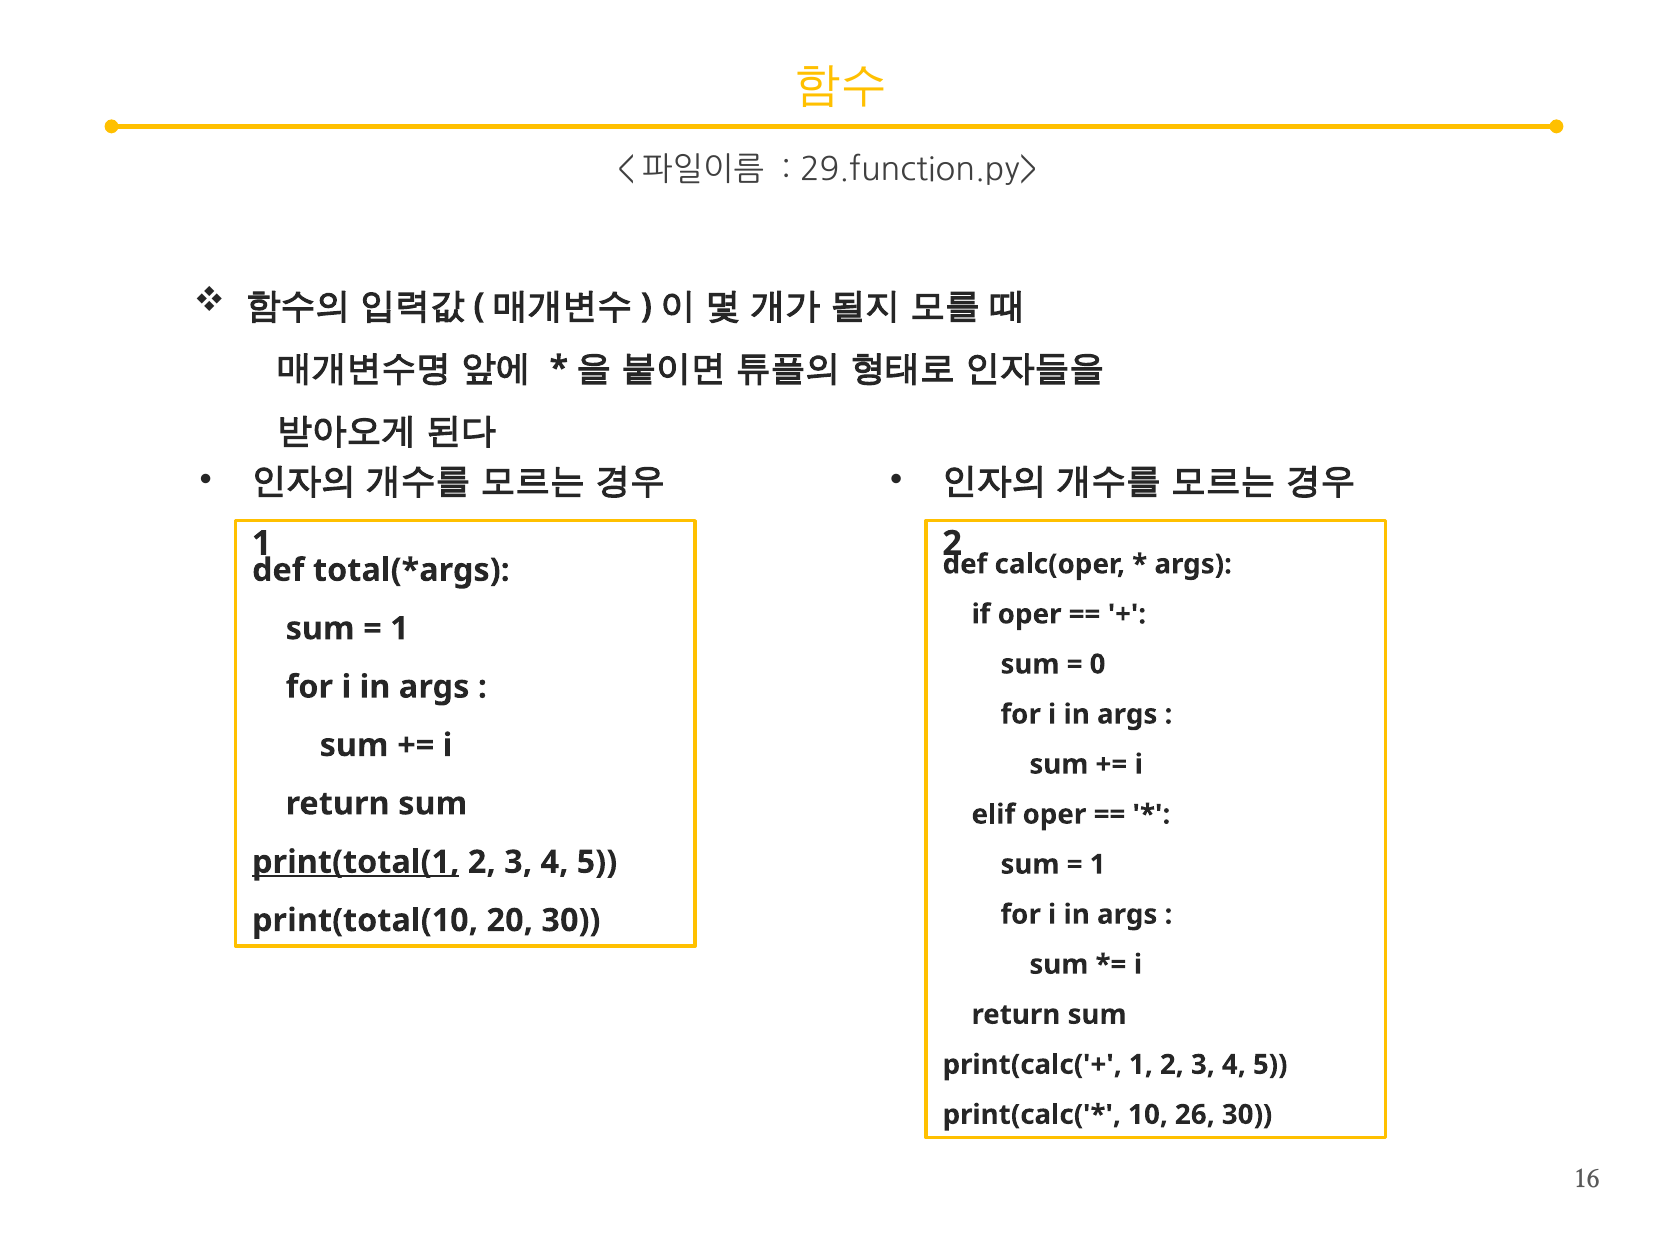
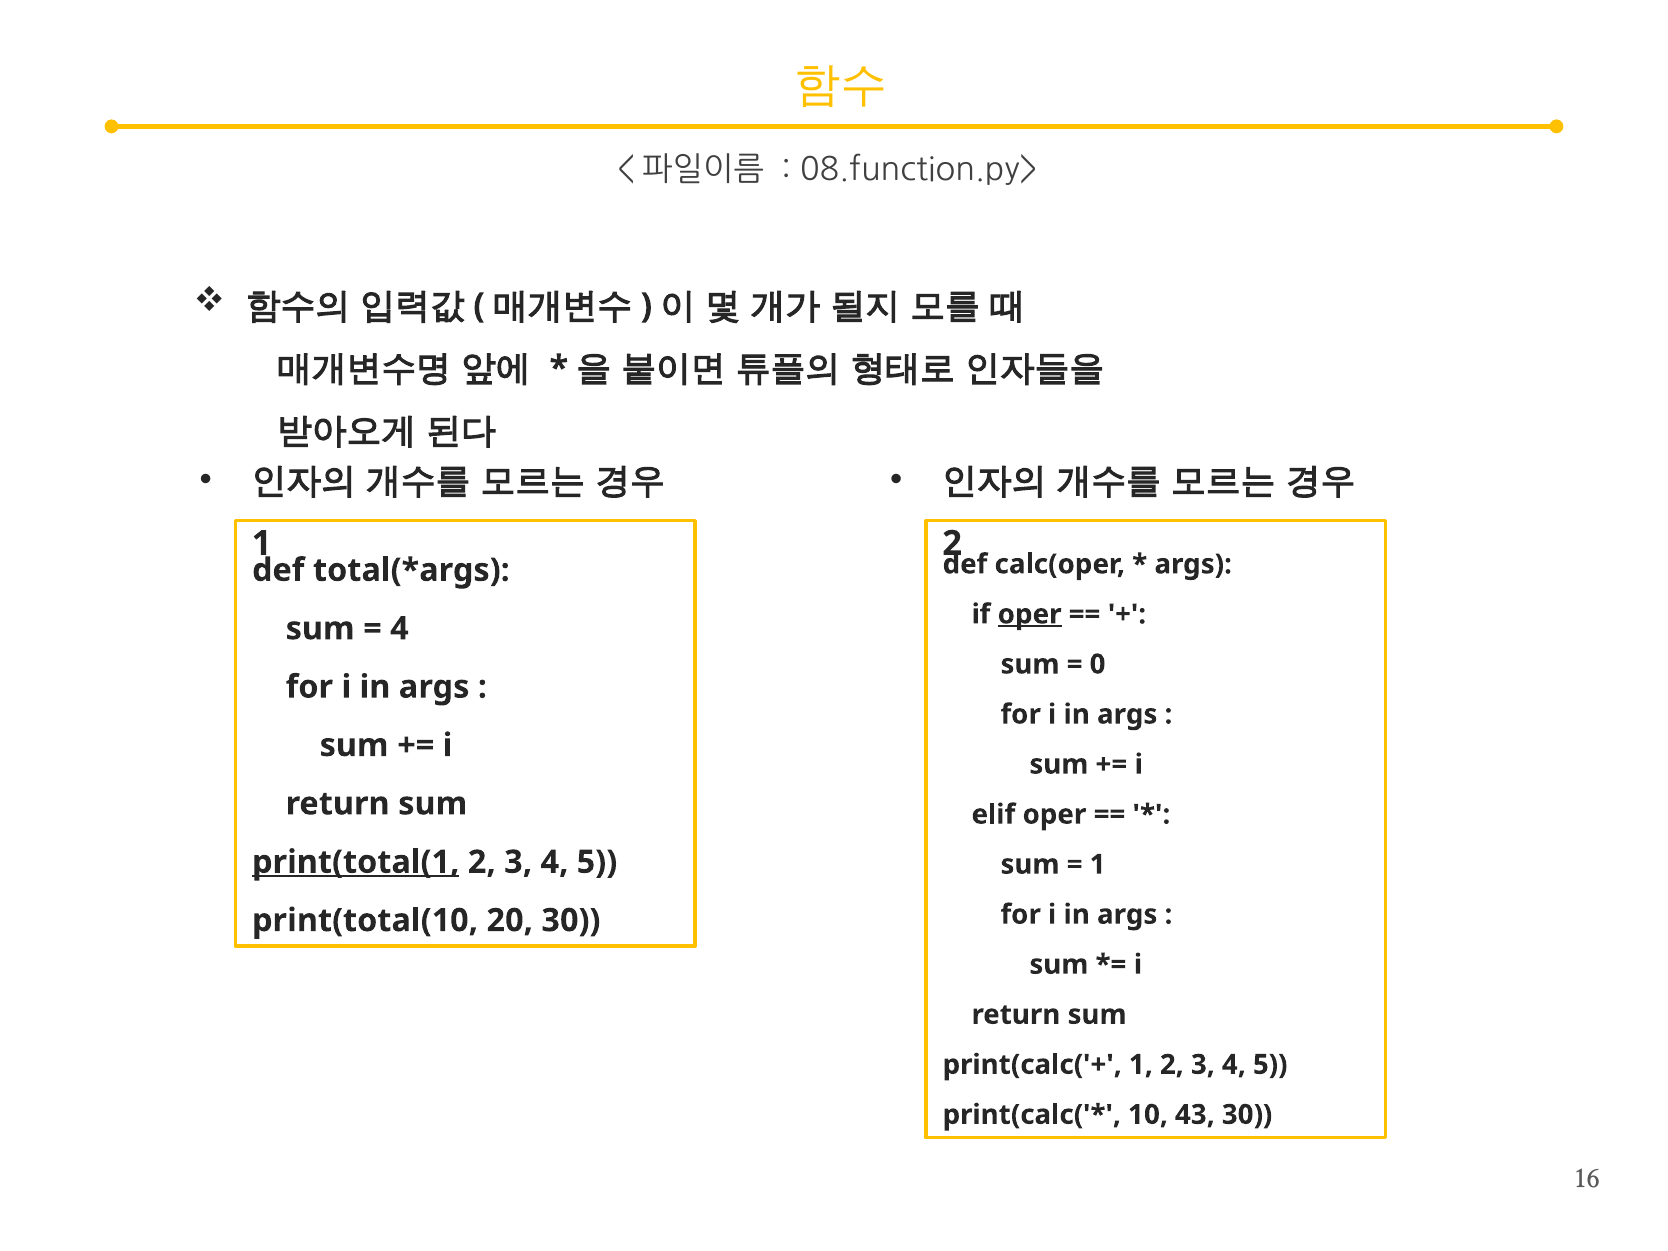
29.function.py>: 29.function.py> -> 08.function.py> (919, 170)
oper underline: none -> present (1030, 614)
1: 1 -> 4 (399, 629)
26: 26 -> 43 (1195, 1115)
